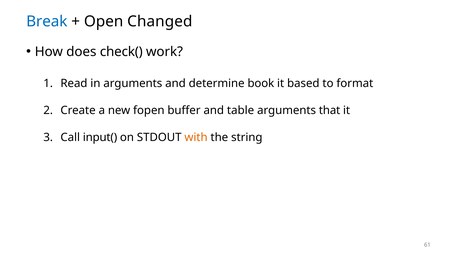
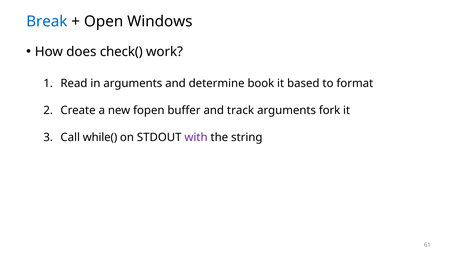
Changed: Changed -> Windows (160, 21)
table: table -> track (241, 110)
that: that -> fork (330, 110)
input(: input( -> while( (100, 138)
with colour: orange -> purple (196, 138)
